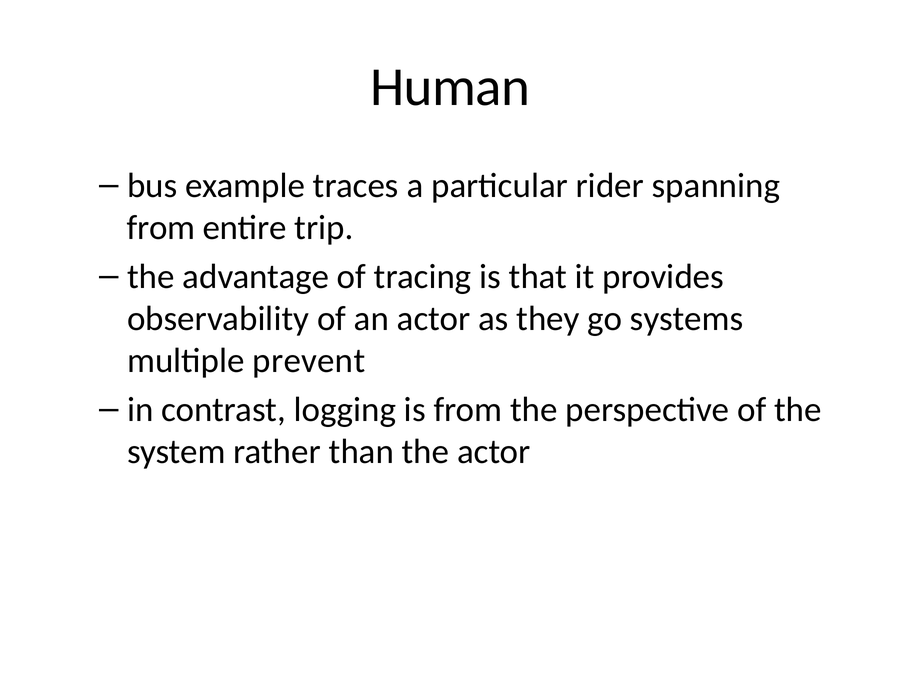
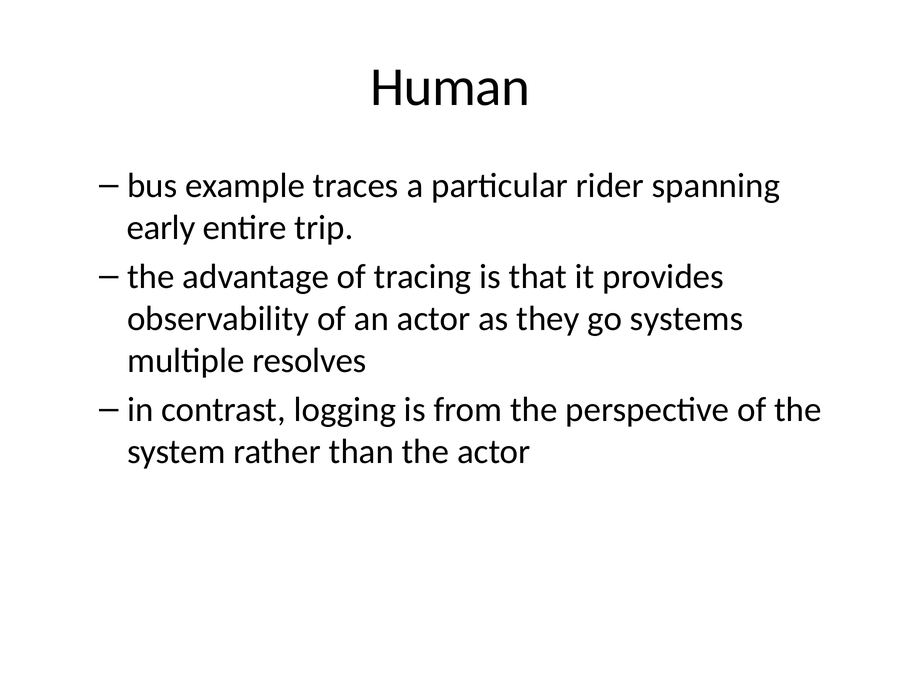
from: from -> early (161, 227)
prevent: prevent -> resolves (309, 361)
